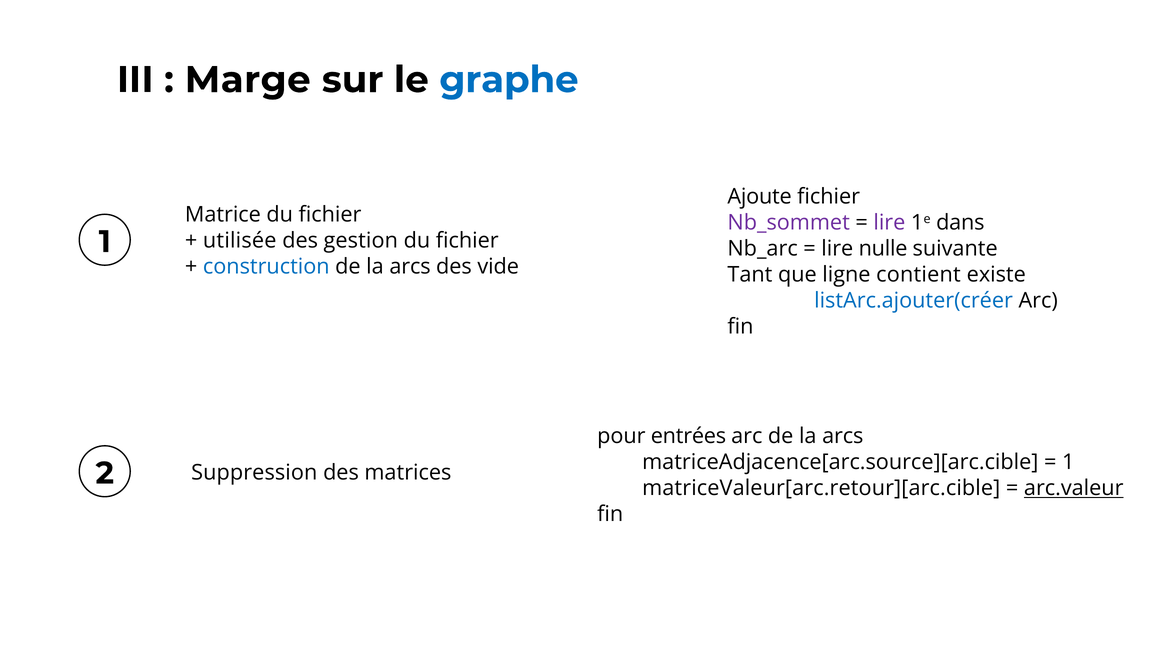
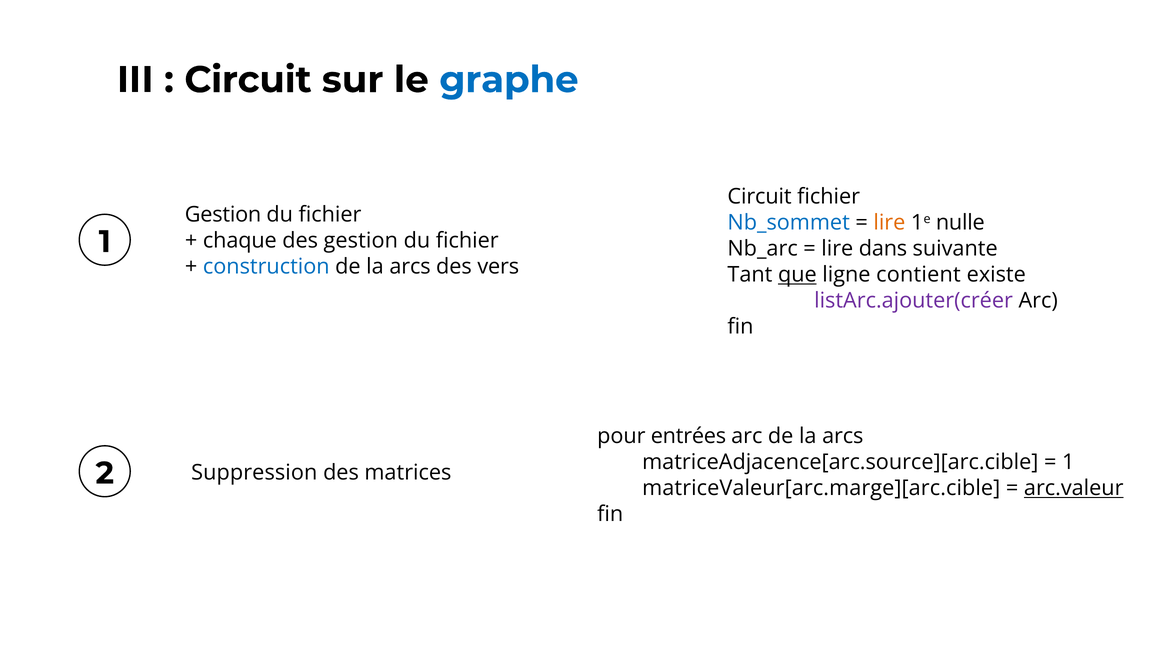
Marge: Marge -> Circuit (248, 80)
Ajoute: Ajoute -> Circuit (760, 197)
Matrice: Matrice -> Gestion (223, 215)
Nb_sommet colour: purple -> blue (789, 223)
lire colour: purple -> orange (889, 223)
dans: dans -> nulle (960, 223)
utilisée: utilisée -> chaque (240, 241)
nulle: nulle -> dans (883, 249)
vide: vide -> vers (498, 267)
que underline: none -> present (797, 275)
listArc.ajouter(créer colour: blue -> purple (914, 301)
matriceValeur[arc.retour][arc.cible: matriceValeur[arc.retour][arc.cible -> matriceValeur[arc.marge][arc.cible (821, 488)
